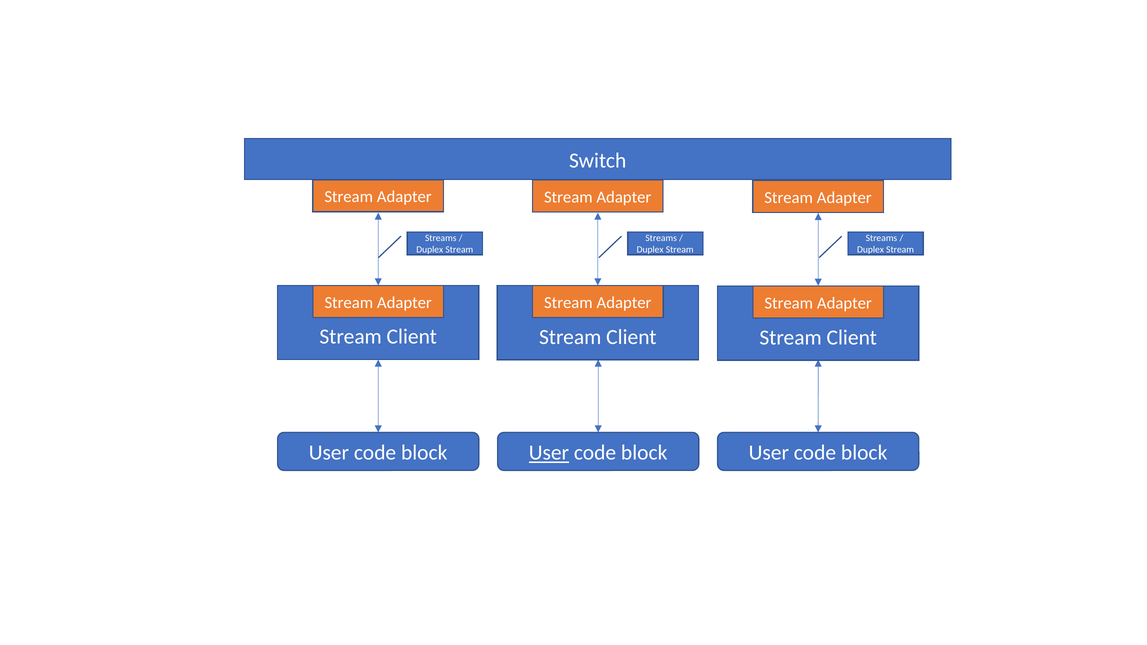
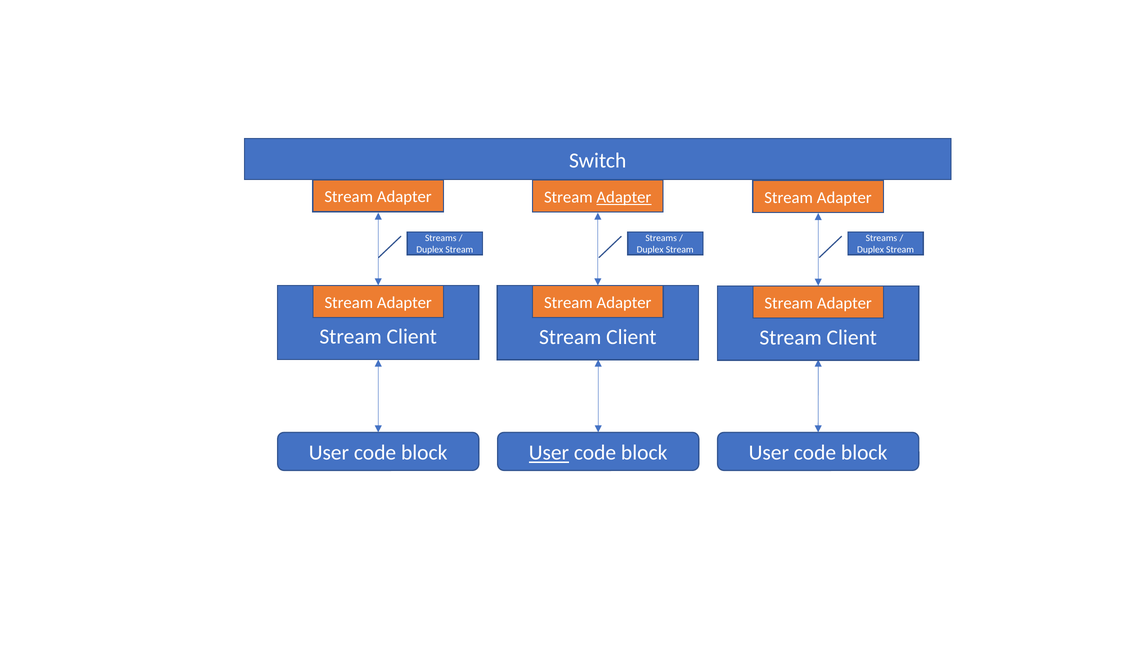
Adapter underline: none -> present (624, 197)
